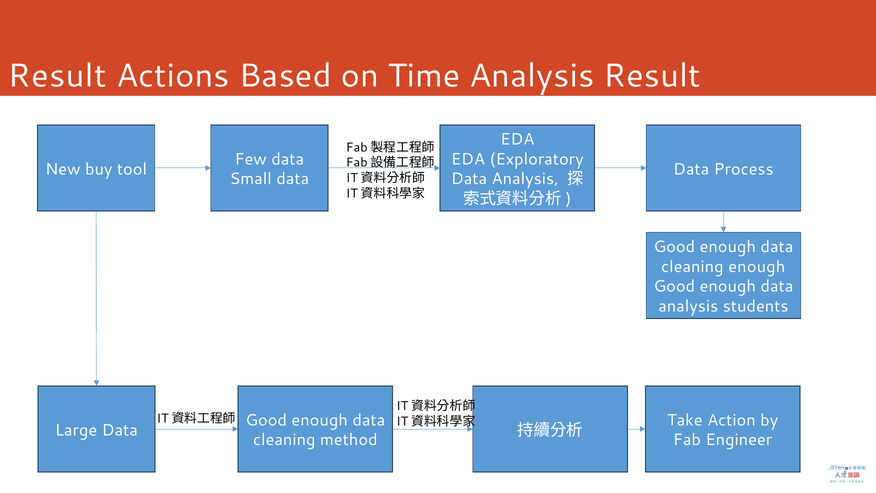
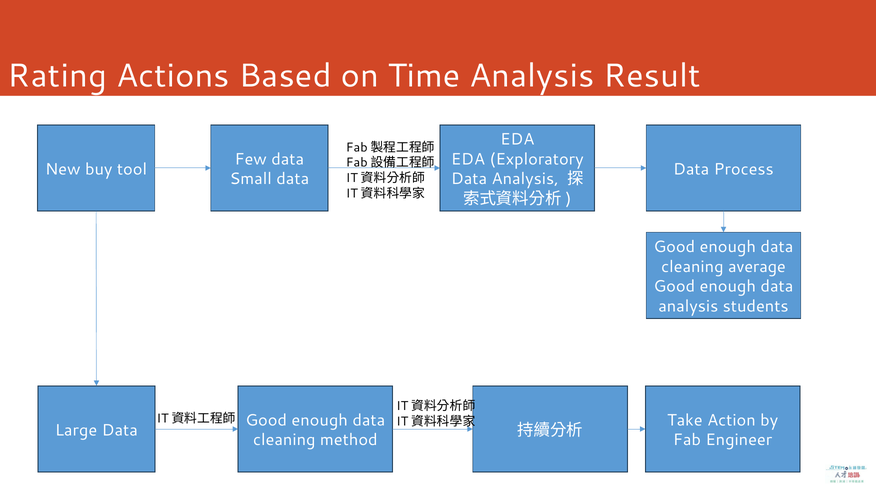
Result: Result -> Rating (57, 76)
cleaning enough: enough -> average (757, 267)
